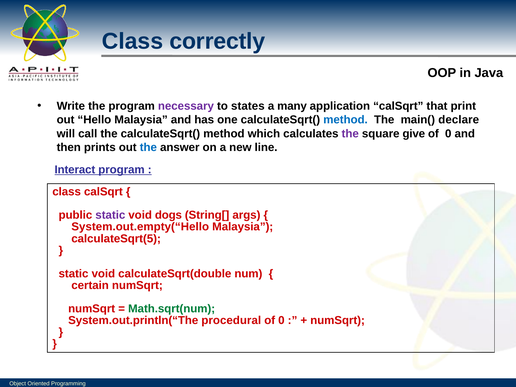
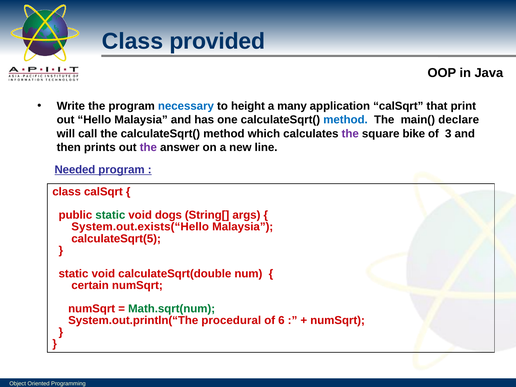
correctly: correctly -> provided (217, 41)
necessary colour: purple -> blue (186, 106)
states: states -> height (248, 106)
give: give -> bike (414, 134)
0: 0 -> 3 (448, 134)
the colour: blue -> purple (148, 147)
Interact: Interact -> Needed (75, 170)
static colour: purple -> green (110, 215)
System.out.empty(“Hello: System.out.empty(“Hello -> System.out.exists(“Hello (140, 227)
0: 0 -> 6 (281, 320)
